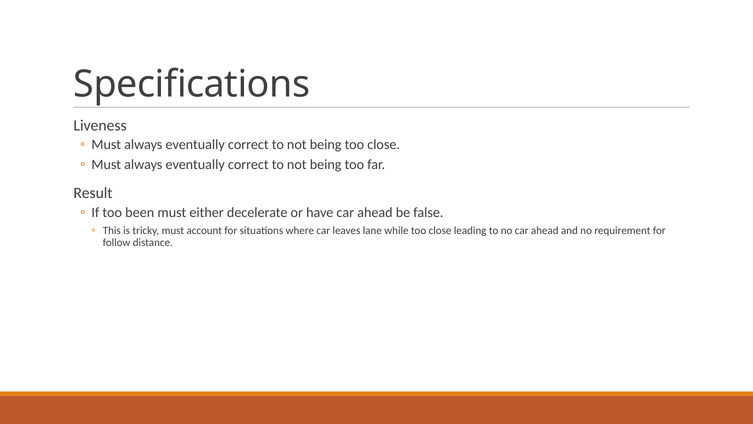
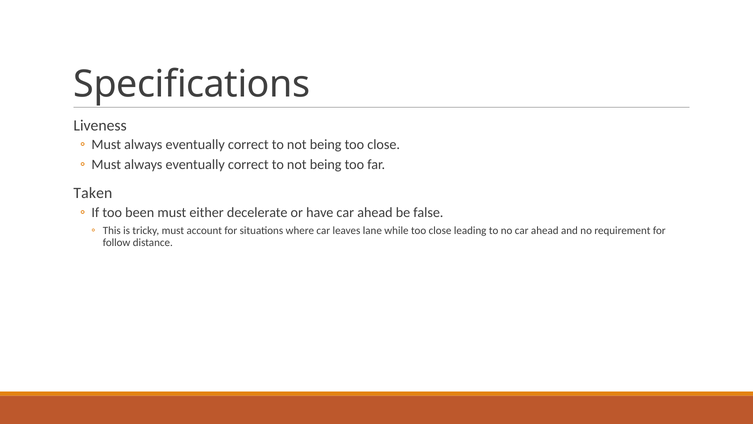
Result: Result -> Taken (93, 193)
